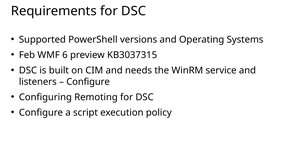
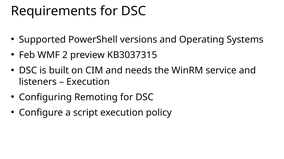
6: 6 -> 2 (65, 55)
Configure: Configure -> Execution (88, 82)
